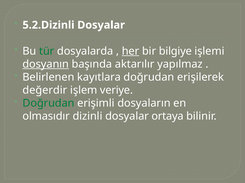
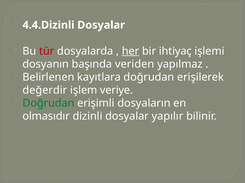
5.2.Dizinli: 5.2.Dizinli -> 4.4.Dizinli (48, 25)
tür colour: green -> red (47, 51)
bilgiye: bilgiye -> ihtiyaç (175, 51)
dosyanın underline: present -> none (46, 64)
aktarılır: aktarılır -> veriden (135, 64)
ortaya: ortaya -> yapılır (167, 117)
